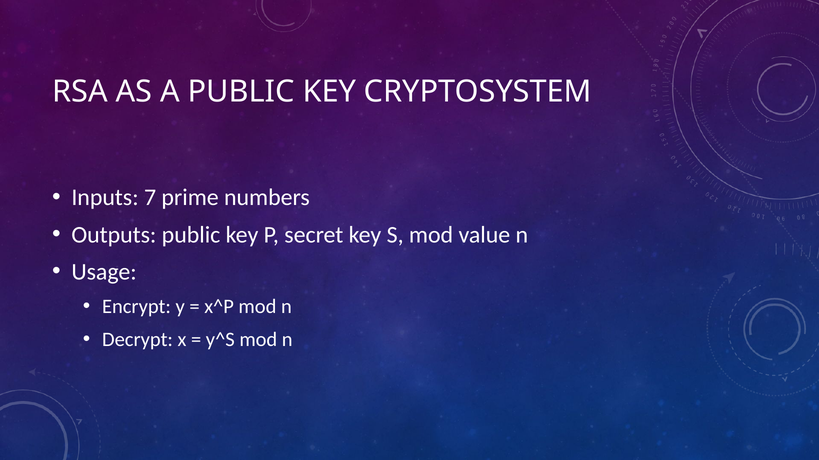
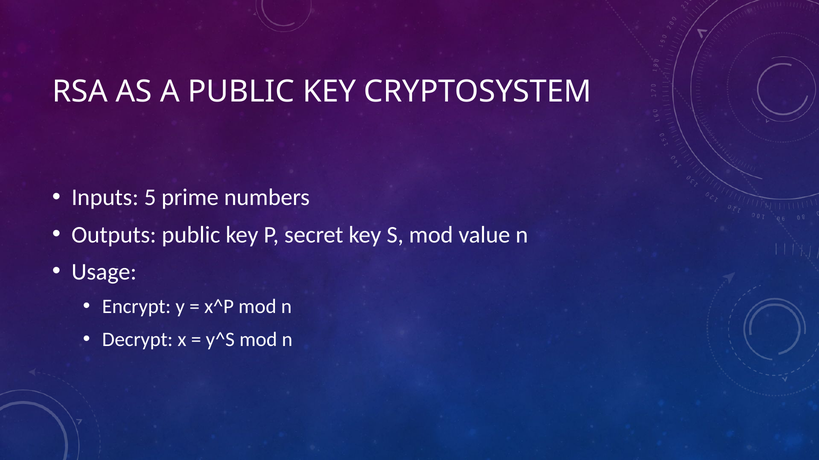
7: 7 -> 5 (150, 198)
